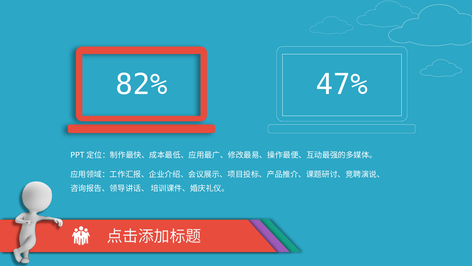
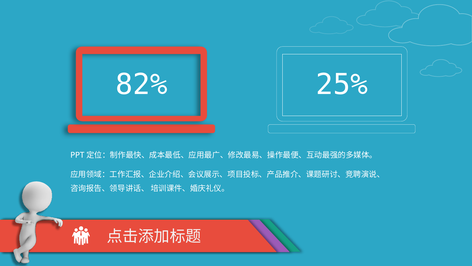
47%: 47% -> 25% (342, 84)
